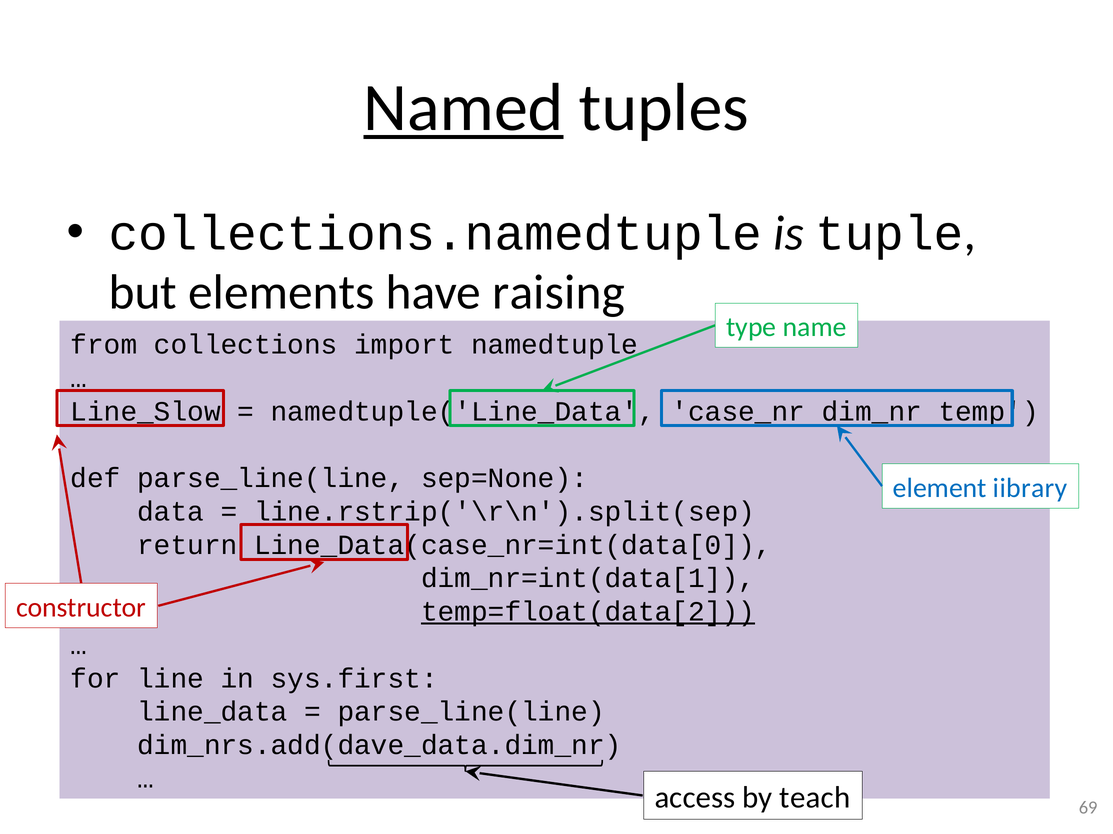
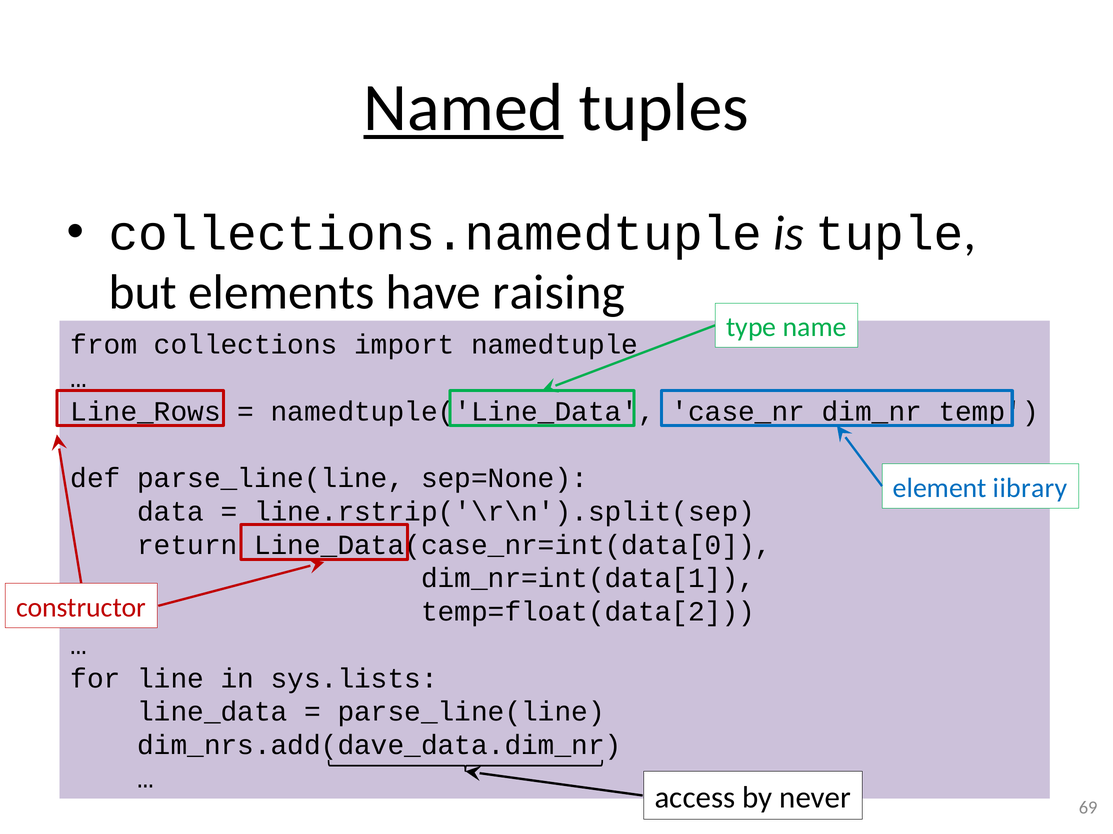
Line_Slow: Line_Slow -> Line_Rows (146, 412)
temp=float(data[2 underline: present -> none (588, 612)
sys.first: sys.first -> sys.lists (354, 679)
teach: teach -> never (815, 798)
